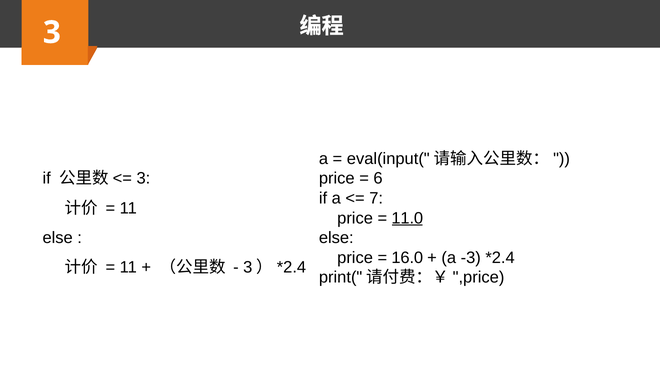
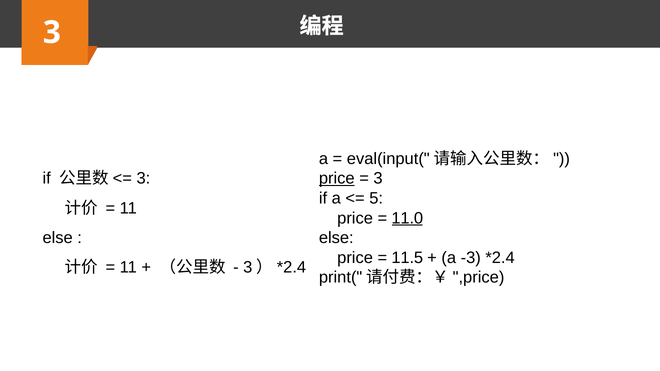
price underline: none -> present (337, 179)
6: 6 -> 3 (378, 179)
7: 7 -> 5 (376, 198)
16.0: 16.0 -> 11.5 (407, 258)
